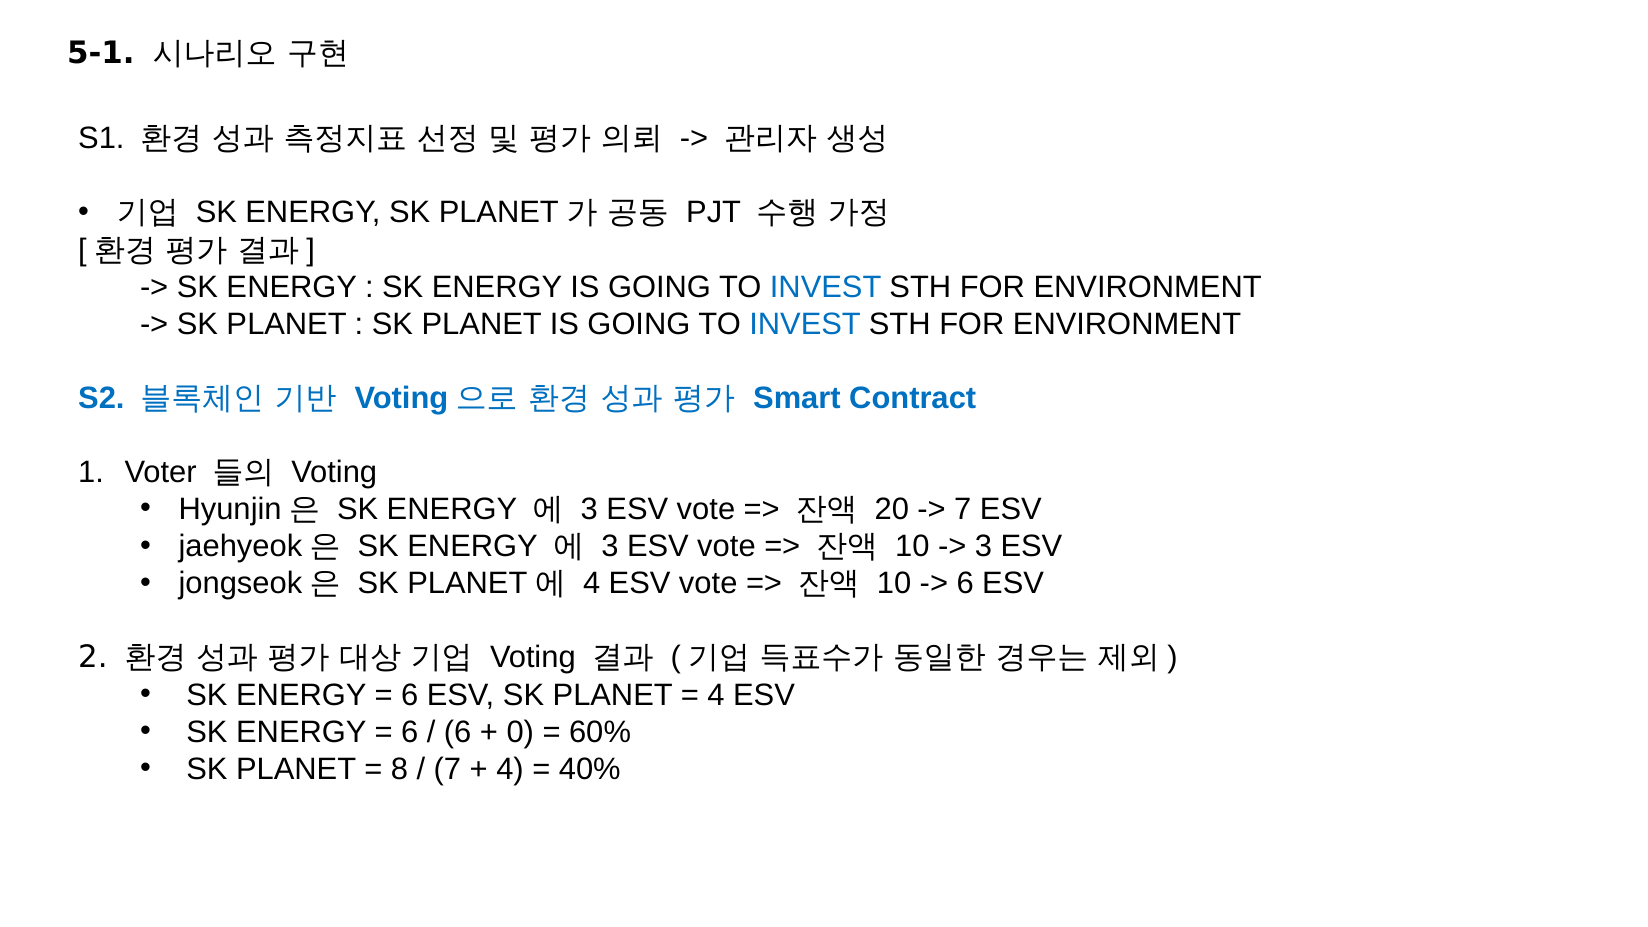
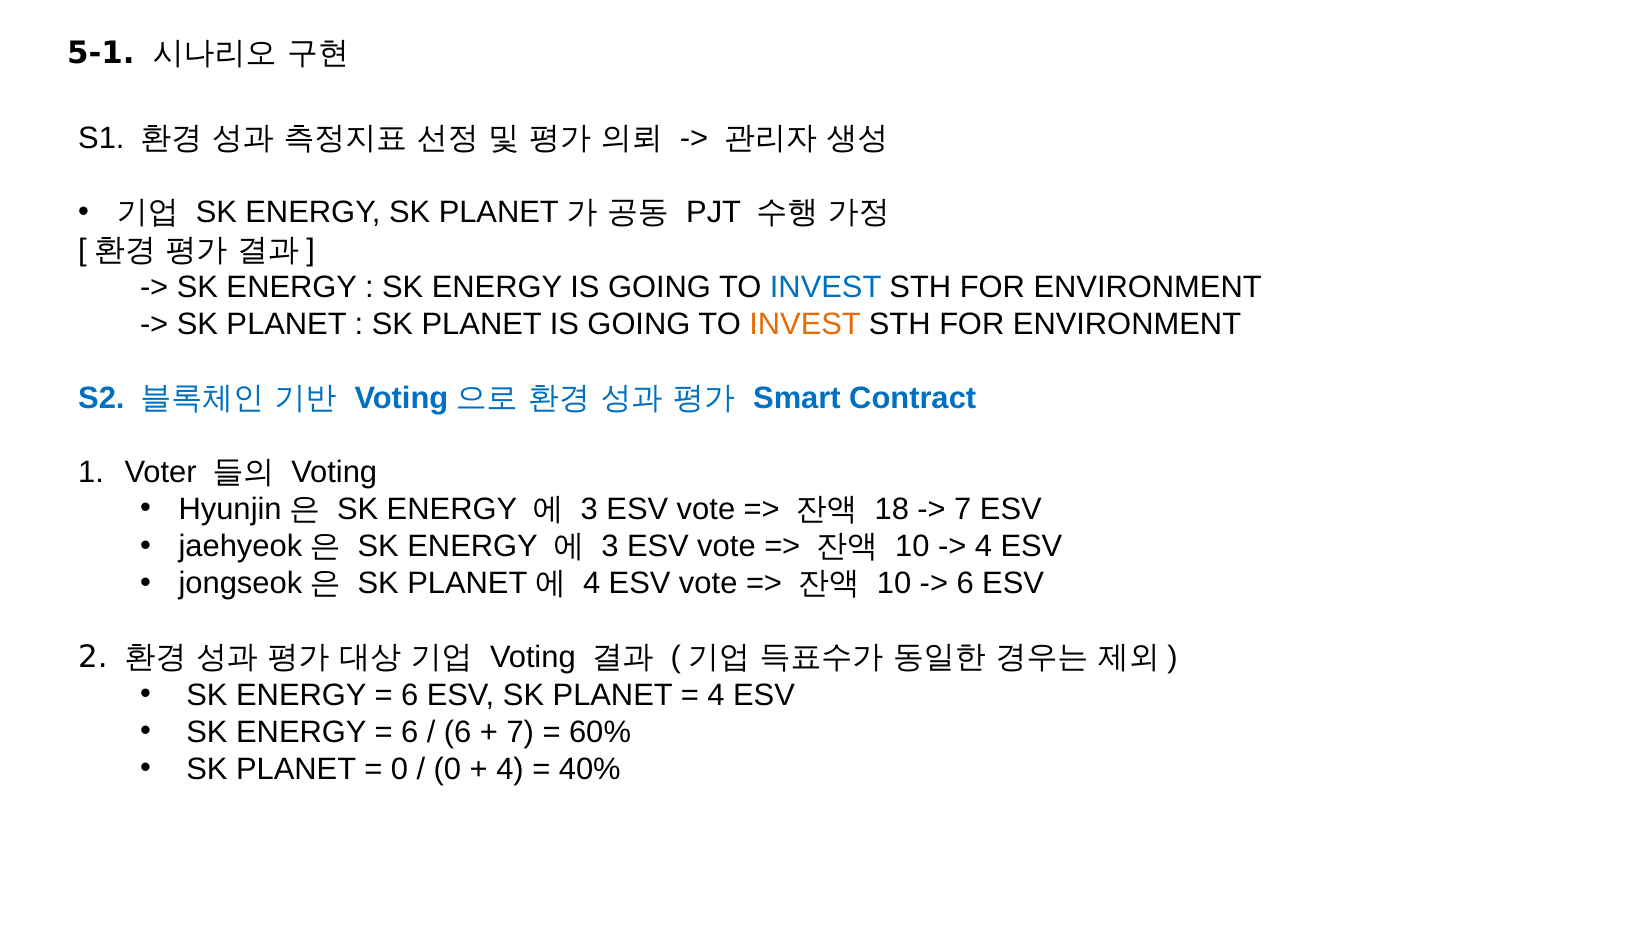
INVEST colour: blue -> orange (805, 324)
20: 20 -> 18 (892, 509)
3: 3 -> 4 (983, 546)
0: 0 -> 7 (520, 732)
8: 8 -> 0 (399, 769)
7: 7 -> 0 (447, 769)
